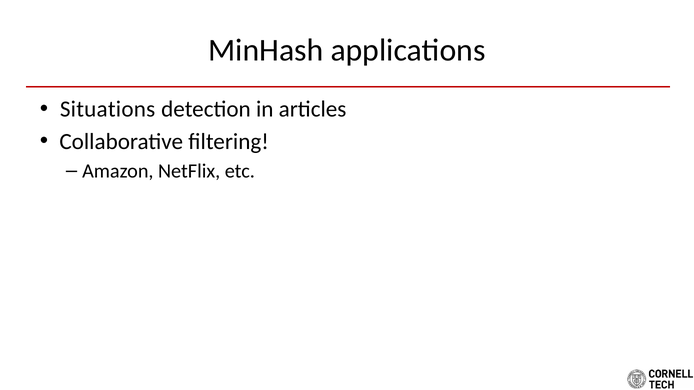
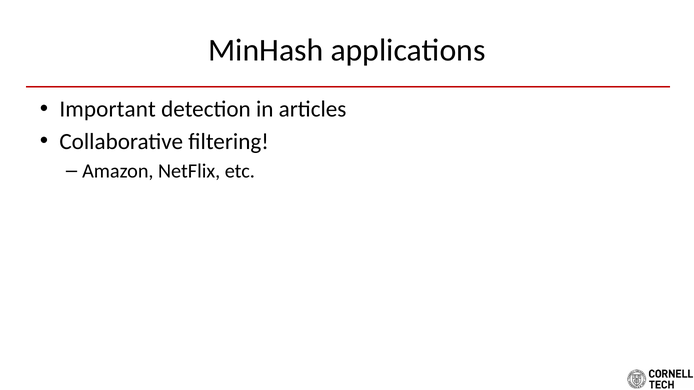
Situations: Situations -> Important (108, 109)
